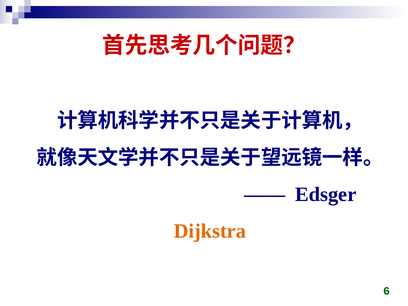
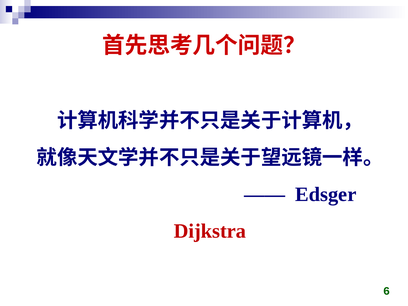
Dijkstra colour: orange -> red (210, 231)
